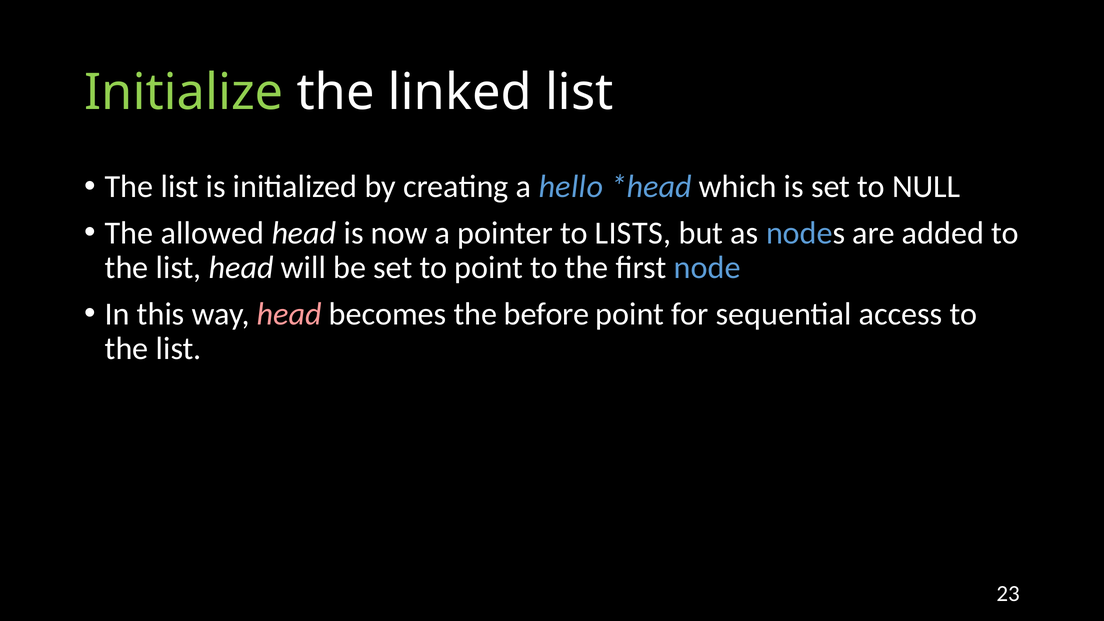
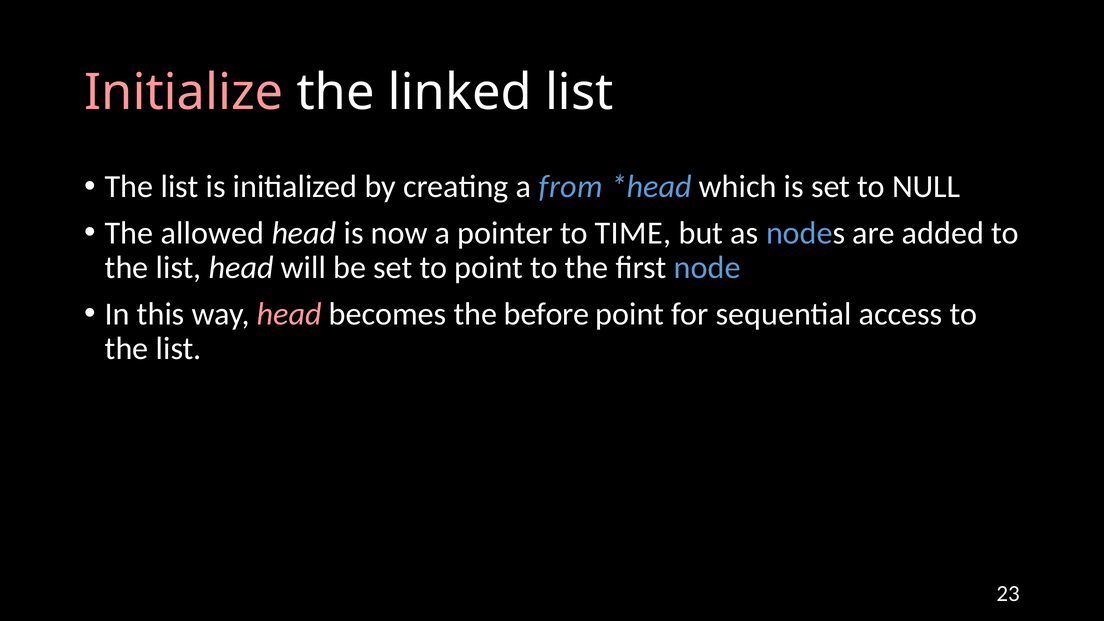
Initialize colour: light green -> pink (184, 93)
hello: hello -> from (571, 187)
LISTS: LISTS -> TIME (633, 233)
